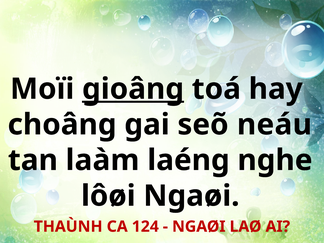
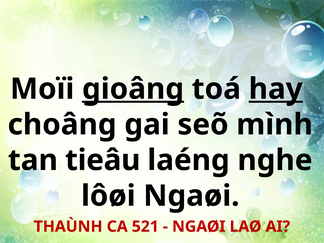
hay underline: none -> present (276, 89)
neáu: neáu -> mình (275, 125)
laàm: laàm -> tieâu (103, 160)
124: 124 -> 521 (145, 227)
